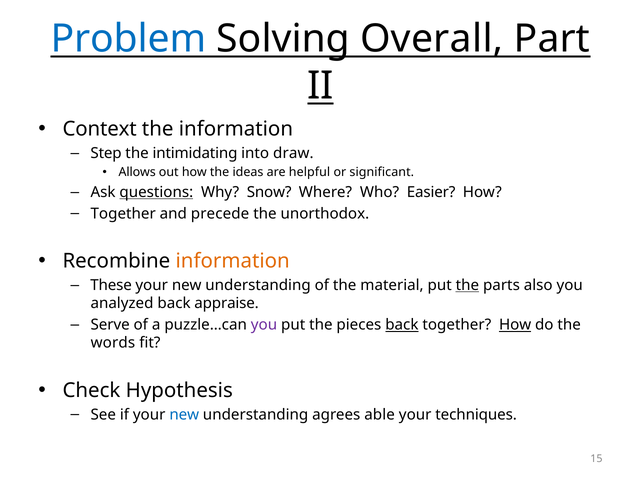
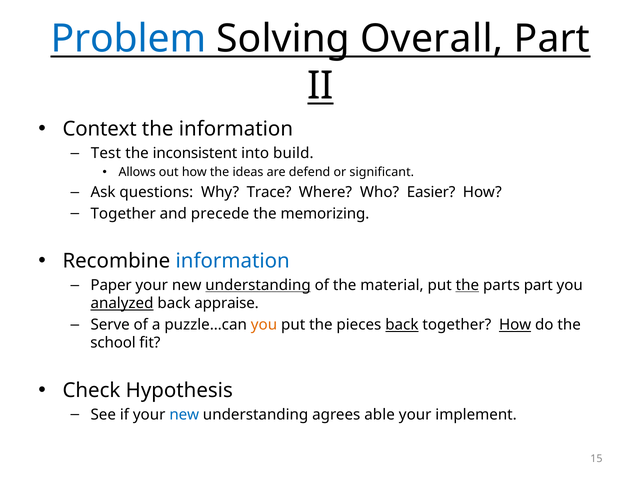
Step: Step -> Test (106, 153)
intimidating: intimidating -> inconsistent (195, 153)
draw: draw -> build (293, 153)
helpful: helpful -> defend (310, 172)
questions underline: present -> none (156, 192)
Snow: Snow -> Trace (269, 192)
unorthodox: unorthodox -> memorizing (325, 213)
information colour: orange -> blue (233, 261)
These: These -> Paper (111, 285)
understanding underline: none -> present (258, 285)
parts also: also -> part (538, 285)
analyzed underline: none -> present (122, 303)
you colour: purple -> orange (264, 325)
words: words -> school (113, 343)
techniques: techniques -> implement (476, 414)
